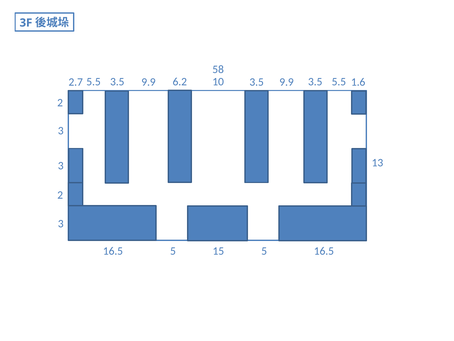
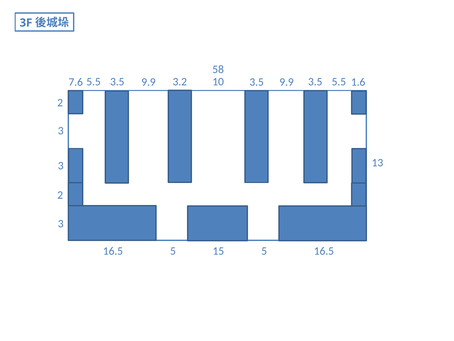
6.2: 6.2 -> 3.2 (180, 82)
2.7: 2.7 -> 7.6 (76, 82)
